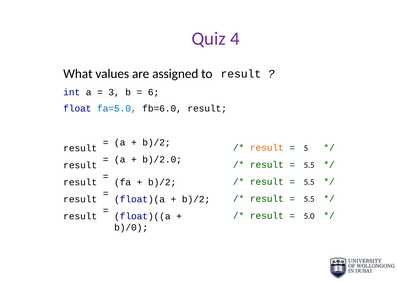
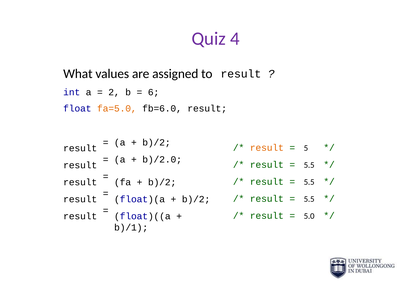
3: 3 -> 2 (114, 92)
fa=5.0 colour: blue -> orange (117, 108)
b)/0: b)/0 -> b)/1 (131, 227)
